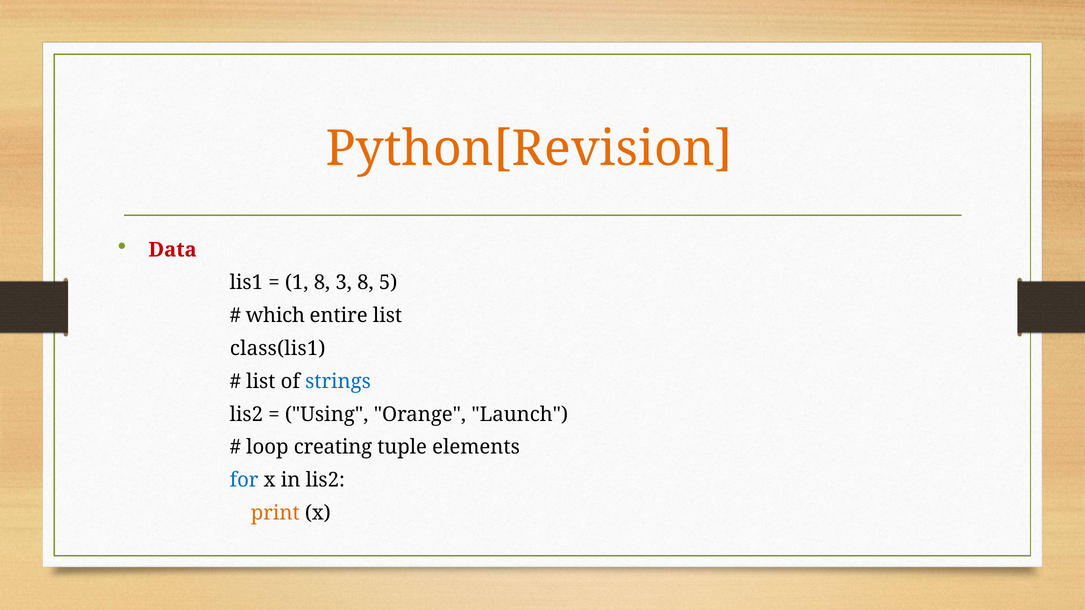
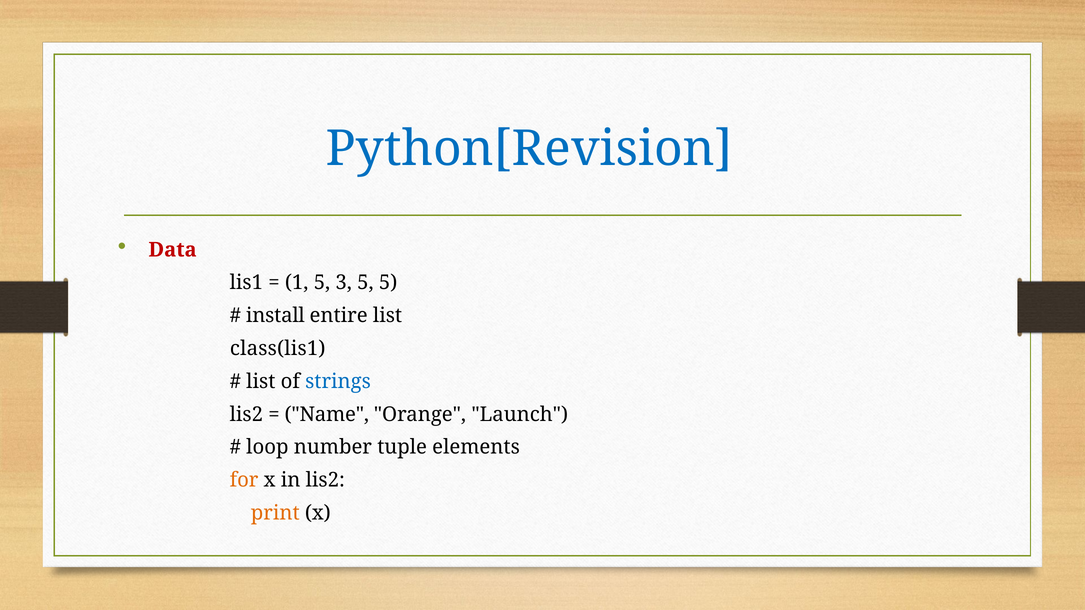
Python[Revision colour: orange -> blue (529, 149)
1 8: 8 -> 5 (322, 283)
3 8: 8 -> 5 (365, 283)
which: which -> install (275, 316)
Using: Using -> Name (327, 415)
creating: creating -> number (333, 448)
for colour: blue -> orange (244, 480)
